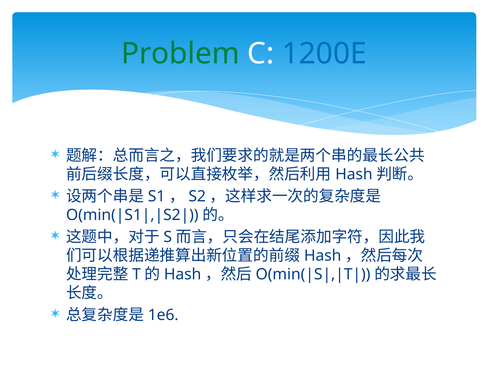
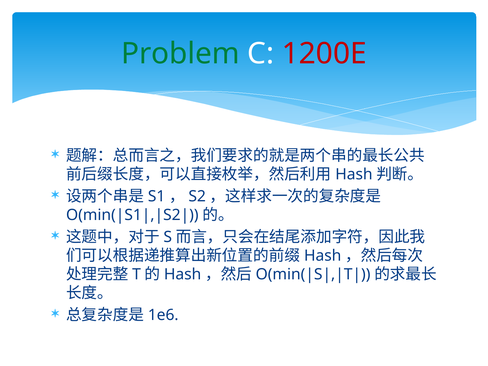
1200E colour: blue -> red (324, 54)
